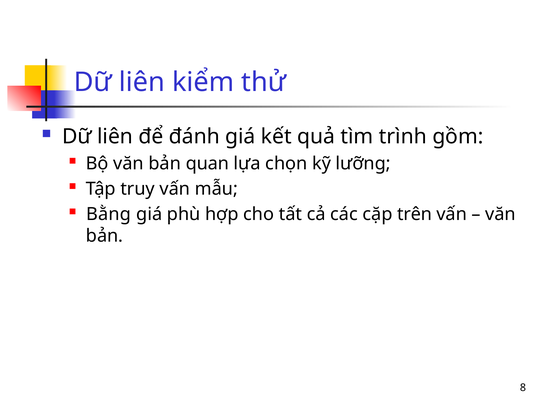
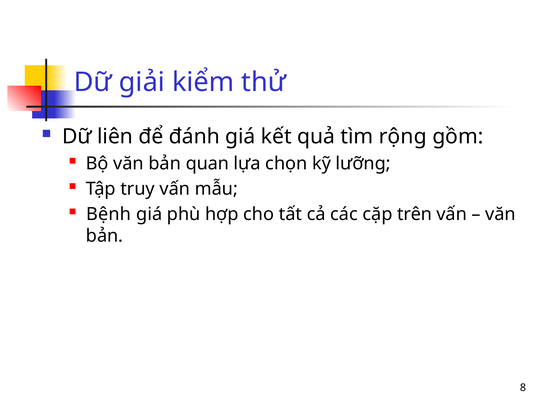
liên: liên -> giải (142, 82)
trình: trình -> rộng (403, 137)
Bằng: Bằng -> Bệnh (109, 214)
